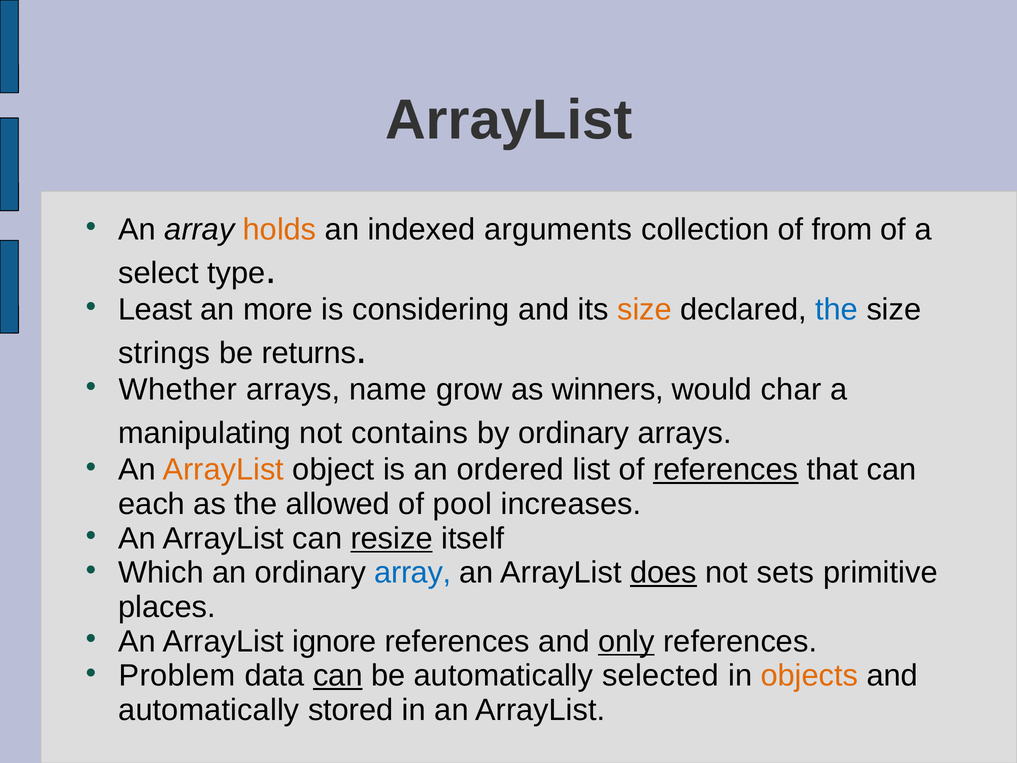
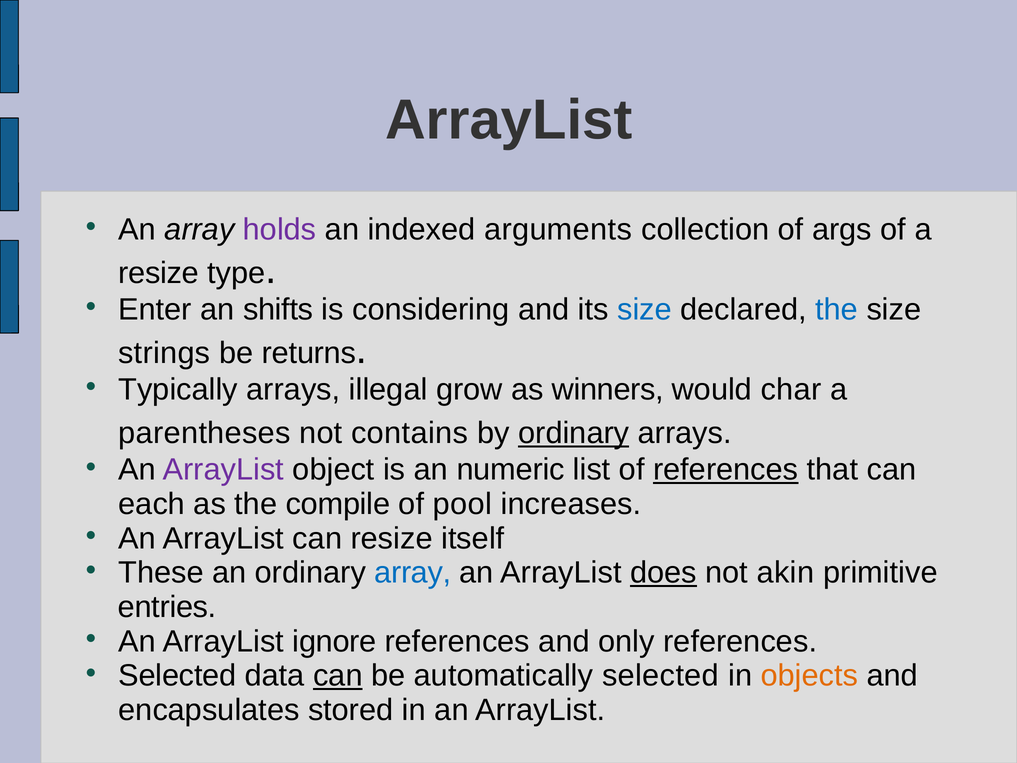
holds colour: orange -> purple (280, 229)
from: from -> args (842, 229)
select: select -> resize (159, 273)
Least: Least -> Enter (155, 309)
more: more -> shifts (278, 309)
size colour: orange -> blue (644, 309)
Whether: Whether -> Typically (178, 390)
name: name -> illegal (388, 390)
manipulating: manipulating -> parentheses (204, 433)
ordinary underline: none -> present (574, 433)
ArrayList colour: orange -> purple (223, 470)
ordered: ordered -> numeric (511, 470)
allowed: allowed -> compile (338, 504)
resize underline: present -> none (392, 538)
Which: Which -> These (161, 573)
sets: sets -> akin (785, 573)
places: places -> entries (167, 607)
only underline: present -> none (626, 641)
Problem: Problem -> Selected (177, 676)
automatically: automatically -> encapsulates (209, 710)
